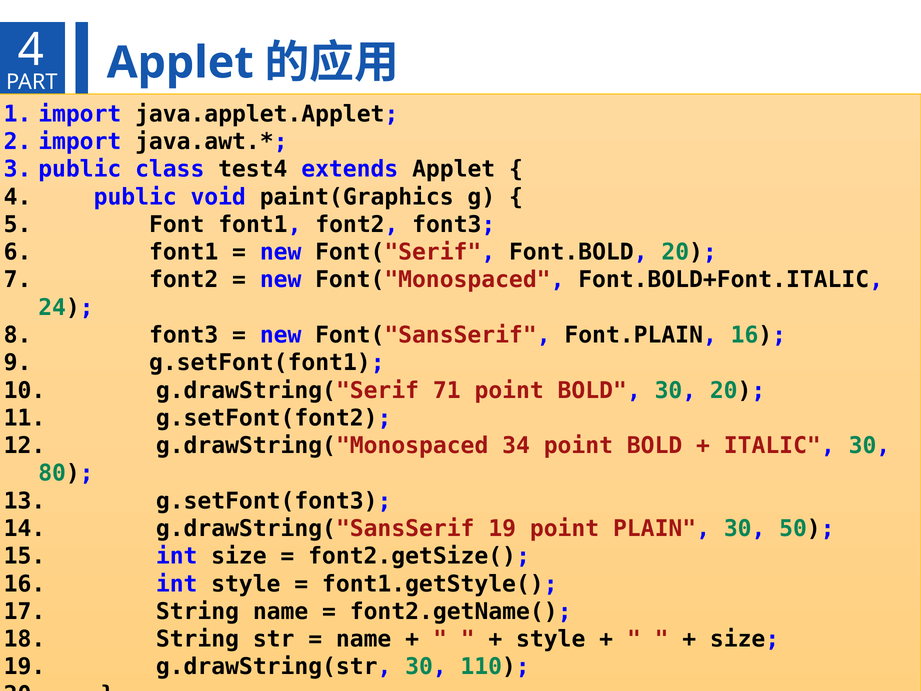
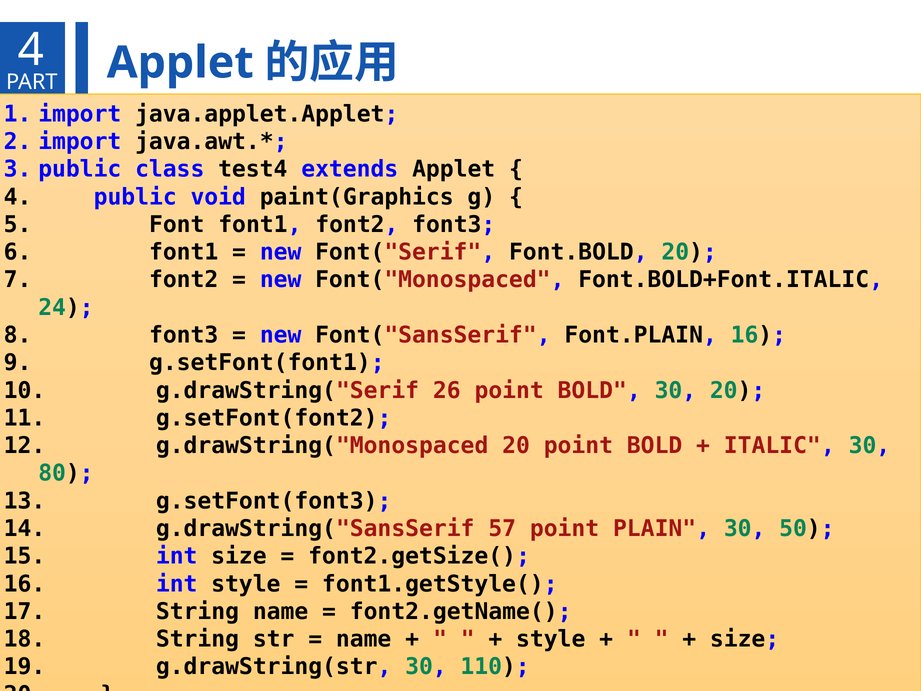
71: 71 -> 26 (447, 390)
g.drawString("Monospaced 34: 34 -> 20 (516, 446)
g.drawString("SansSerif 19: 19 -> 57 (502, 528)
